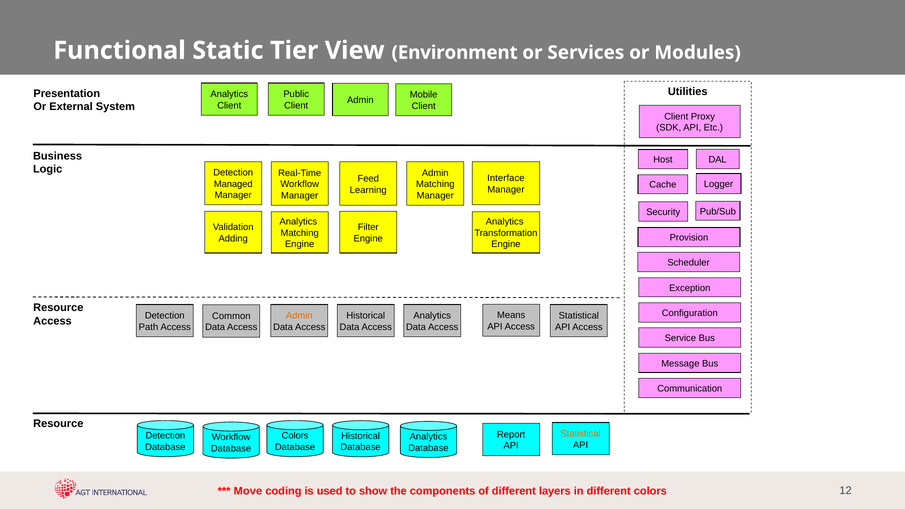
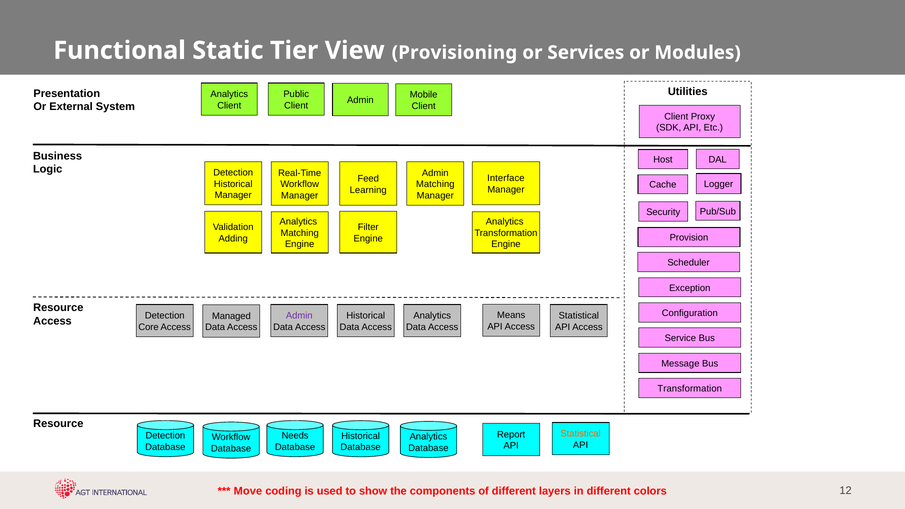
Environment: Environment -> Provisioning (454, 53)
Managed: Managed -> Historical (233, 184)
Admin colour: orange -> purple (299, 316)
Common: Common -> Managed (231, 316)
Path: Path -> Core (149, 327)
Communication: Communication -> Transformation (690, 389)
Colors: Colors -> Needs (295, 436)
